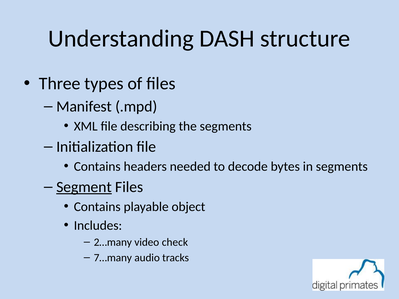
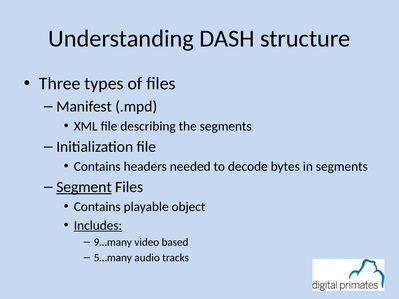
Includes underline: none -> present (98, 226)
2…many: 2…many -> 9…many (113, 242)
check: check -> based (175, 242)
7…many: 7…many -> 5…many (113, 258)
